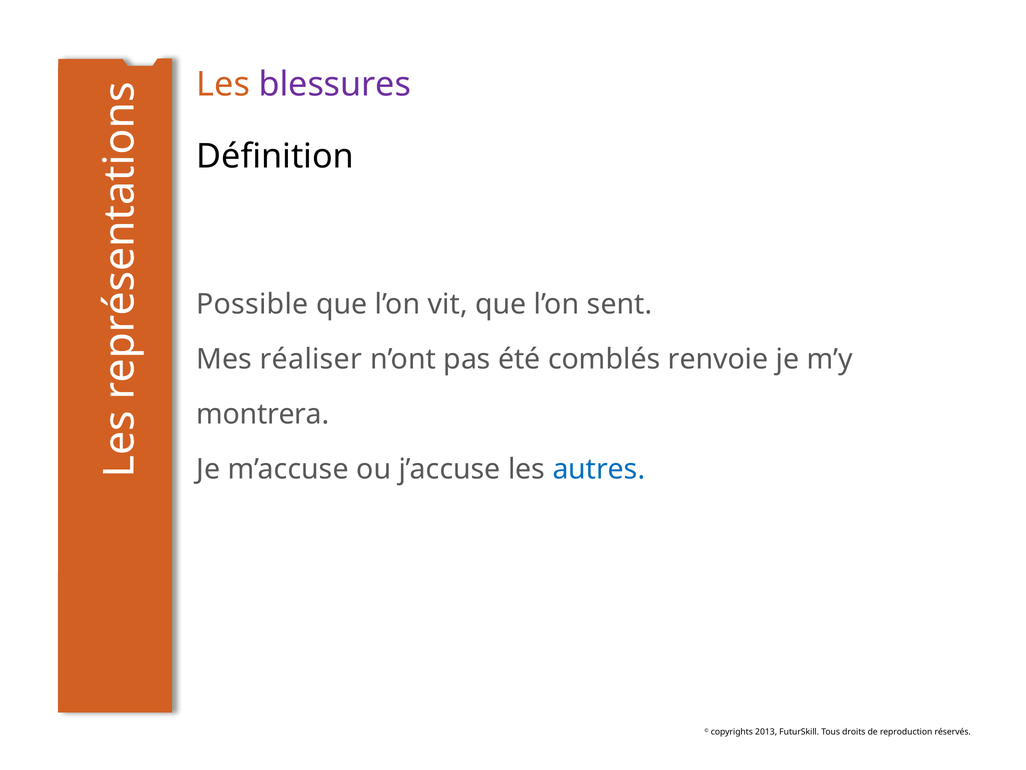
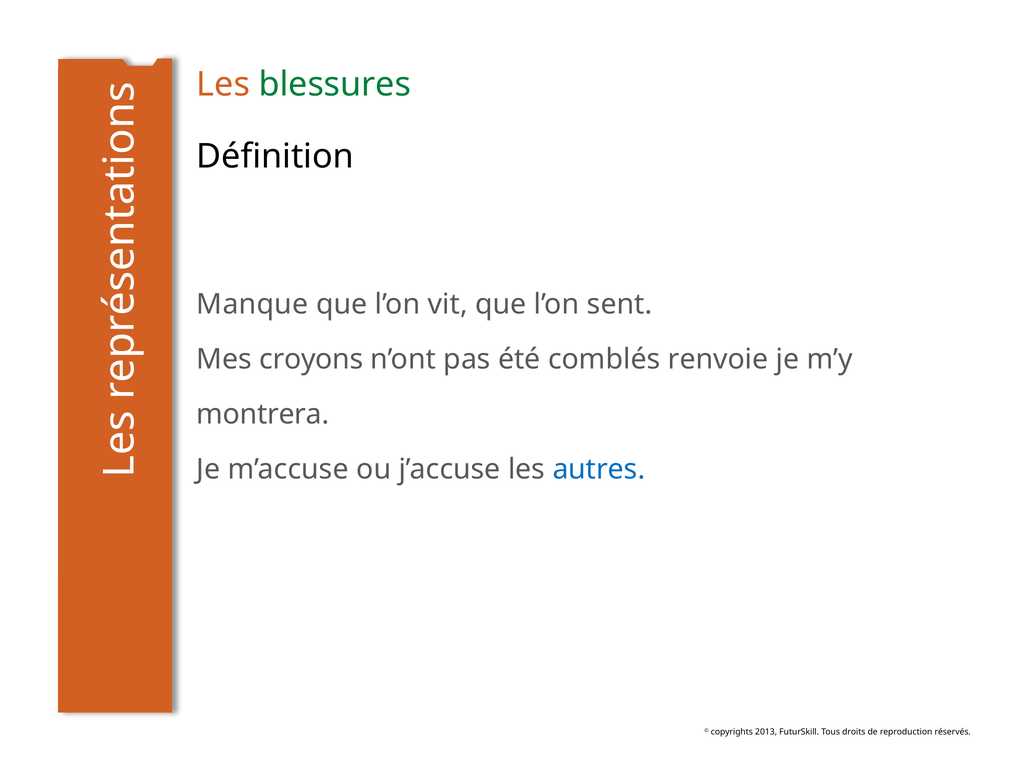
blessures colour: purple -> green (335, 85)
Possible: Possible -> Manque (252, 304)
réaliser: réaliser -> croyons (311, 359)
